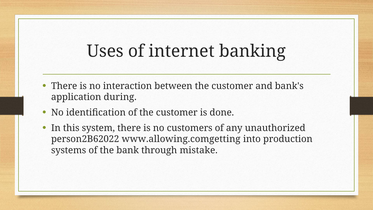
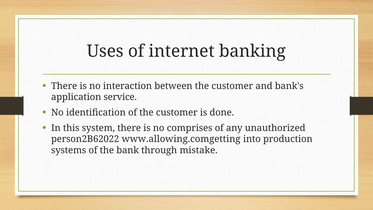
during: during -> service (120, 97)
customers: customers -> comprises (190, 128)
